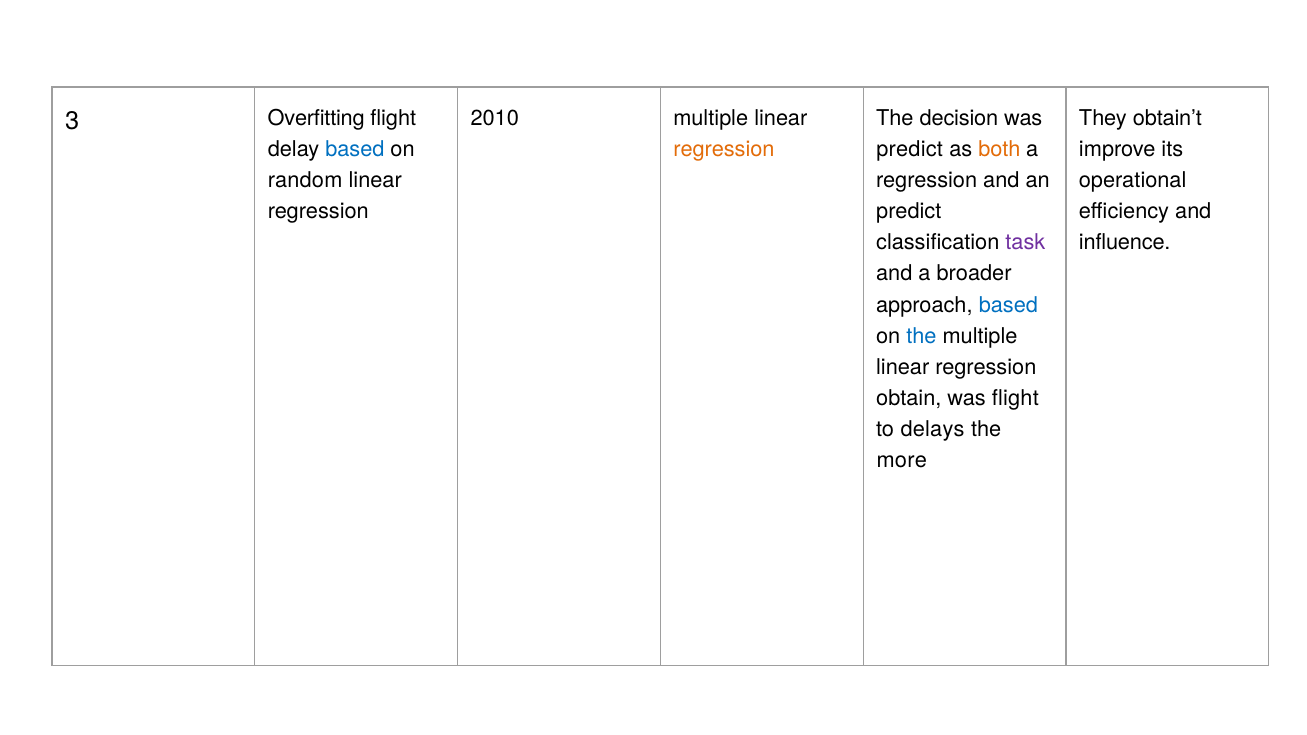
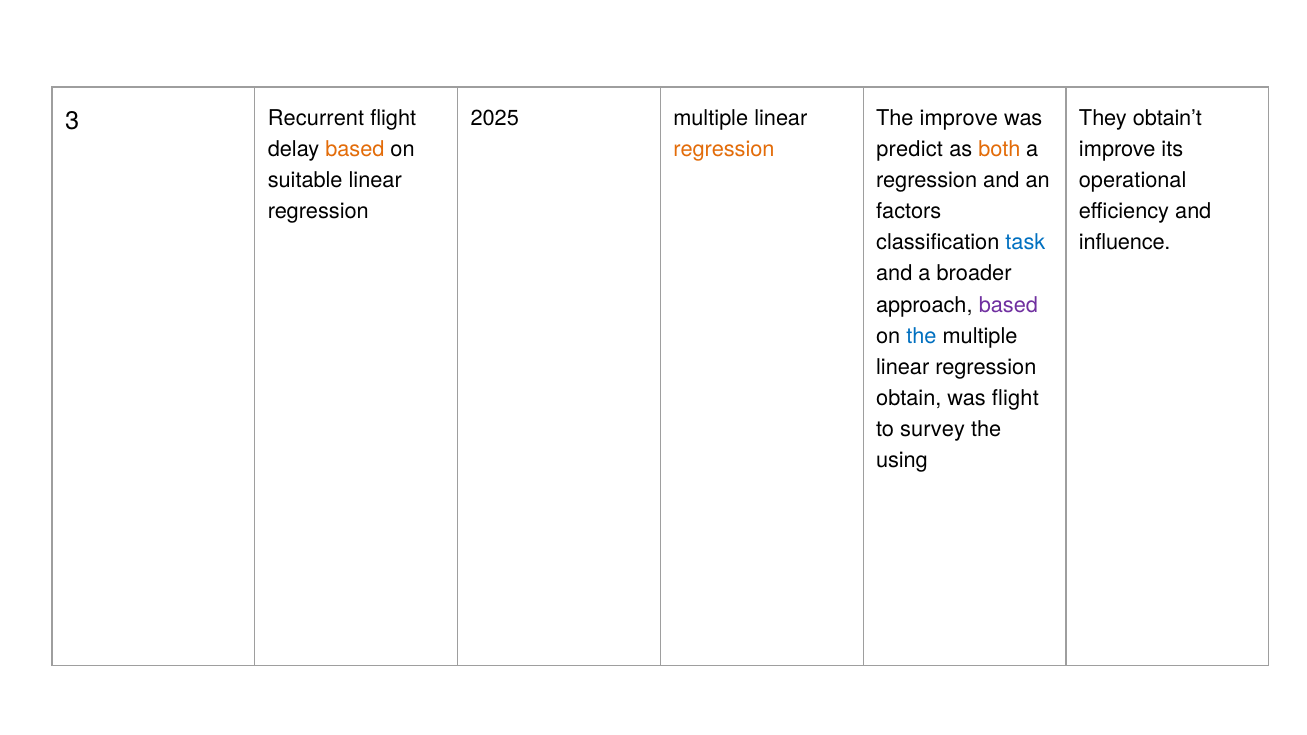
2010: 2010 -> 2025 (495, 118)
The decision: decision -> improve (959, 118)
Overfitting: Overfitting -> Recurrent (316, 118)
based colour: blue -> orange (355, 149)
random: random -> suitable (305, 180)
predict: predict -> factors (909, 211)
task colour: purple -> blue (1025, 243)
based colour: blue -> purple (1008, 305)
delays: delays -> survey (933, 430)
more: more -> using (902, 461)
